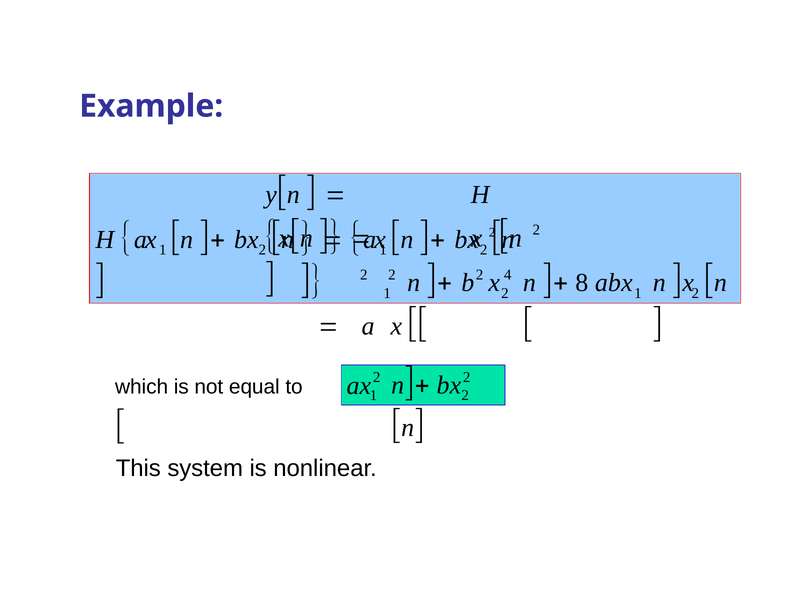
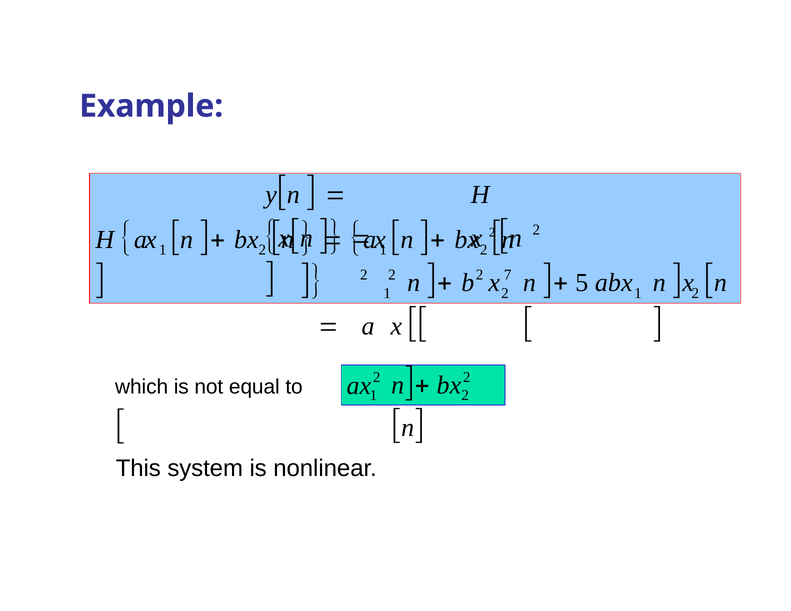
4: 4 -> 7 (508, 275)
8: 8 -> 5 (582, 283)
